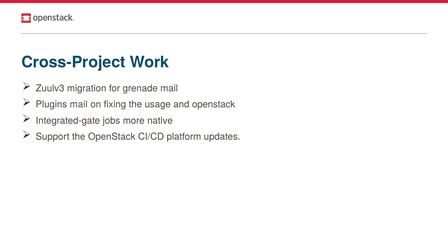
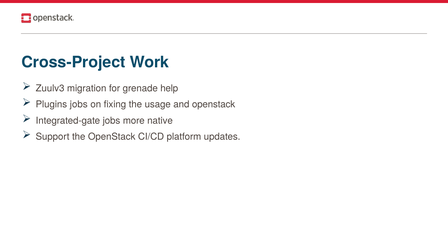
grenade mail: mail -> help (169, 88)
Plugins mail: mail -> jobs (79, 104)
